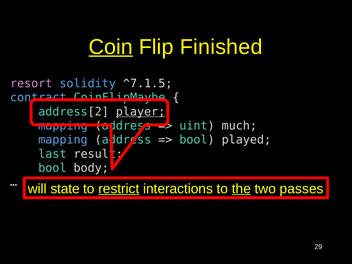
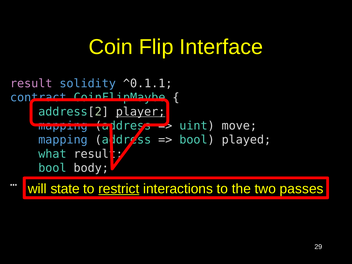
Coin underline: present -> none (111, 47)
Finished: Finished -> Interface (221, 47)
resort: resort -> result (31, 84)
^7.1.5: ^7.1.5 -> ^0.1.1 (148, 84)
much: much -> move (239, 126)
last: last -> what (52, 154)
the underline: present -> none (241, 189)
